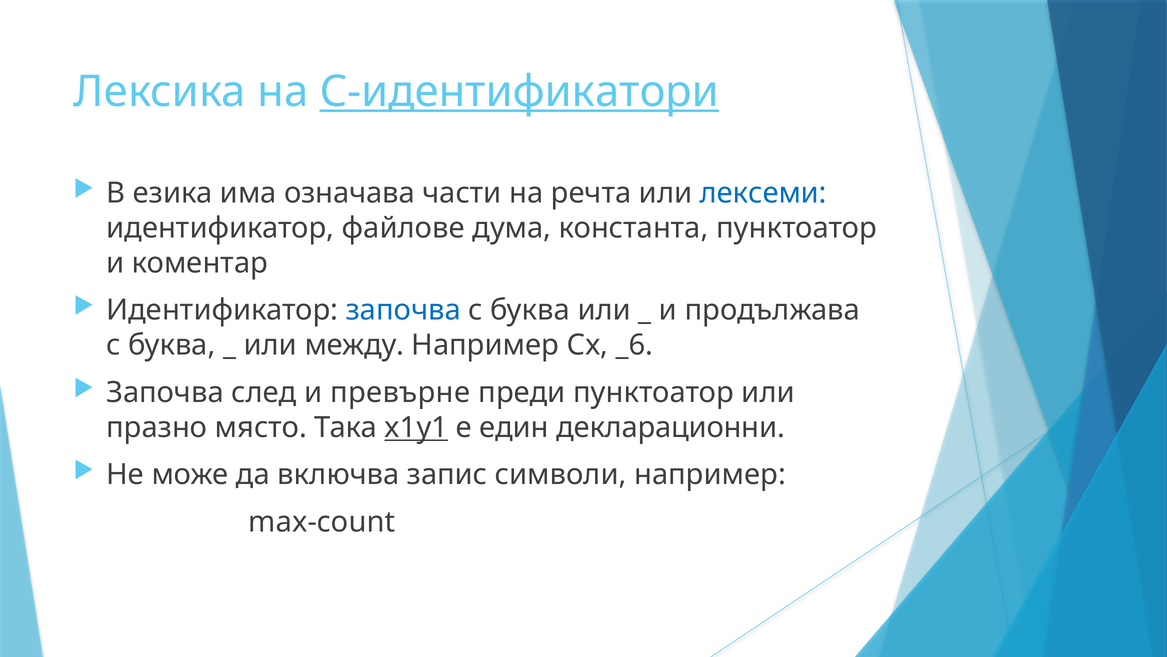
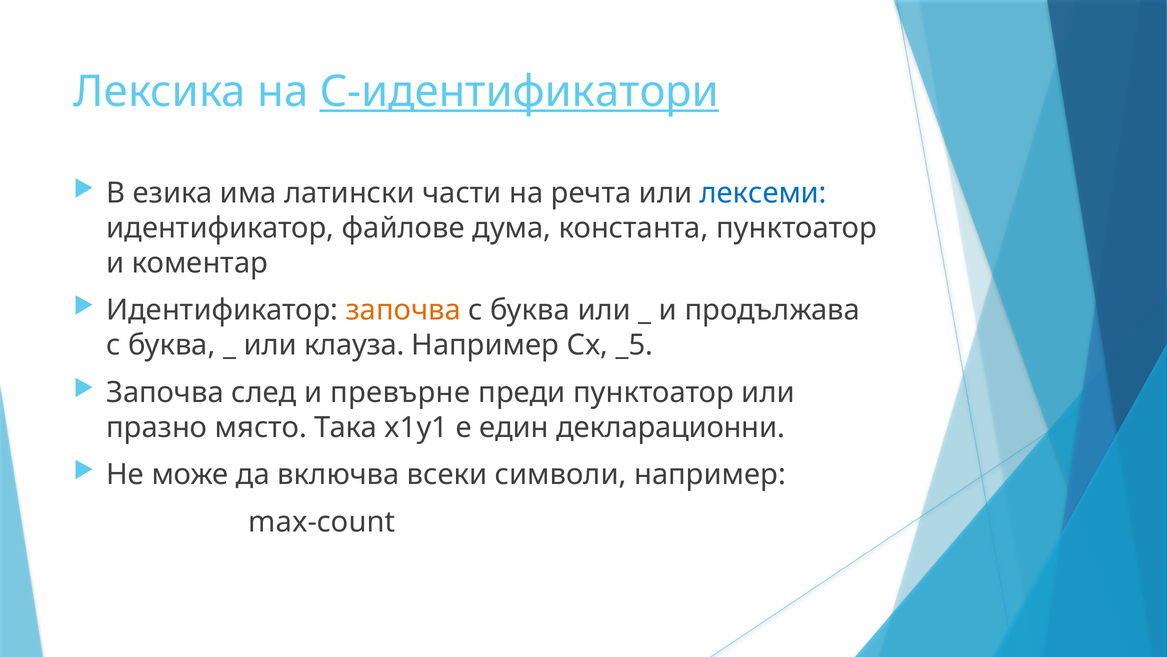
означава: означава -> латински (349, 193)
започва colour: blue -> orange (403, 310)
между: между -> клауза (354, 345)
_6: _6 -> _5 (635, 345)
x1y1 underline: present -> none (416, 427)
запис: запис -> всеки (447, 474)
